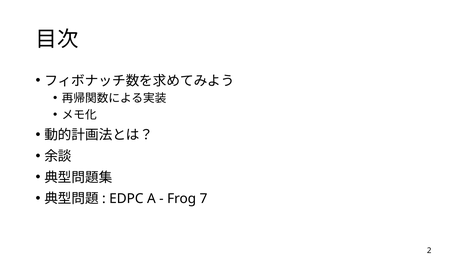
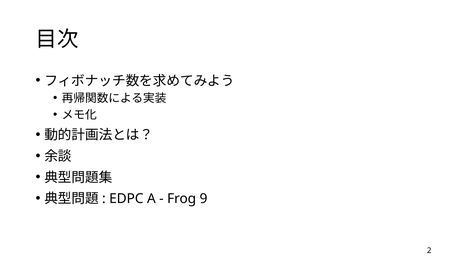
7: 7 -> 9 (204, 199)
